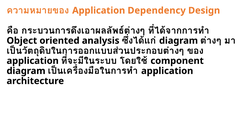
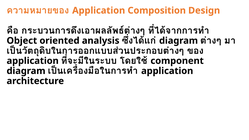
Dependency: Dependency -> Composition (157, 10)
